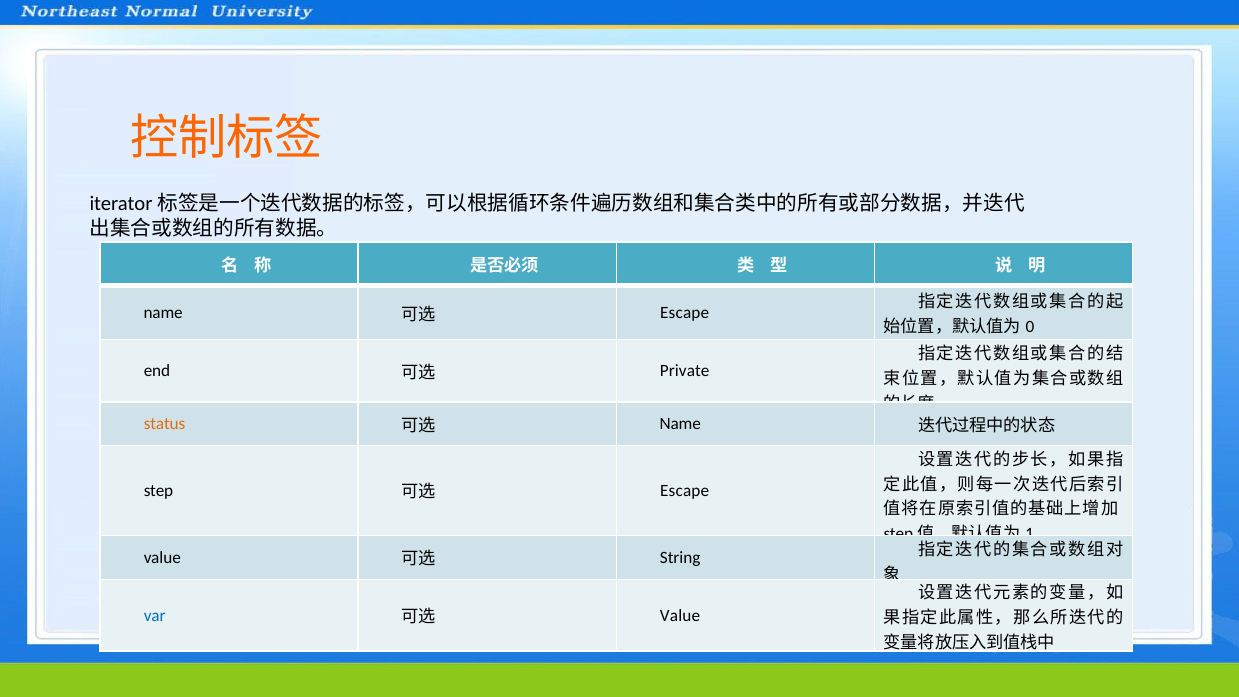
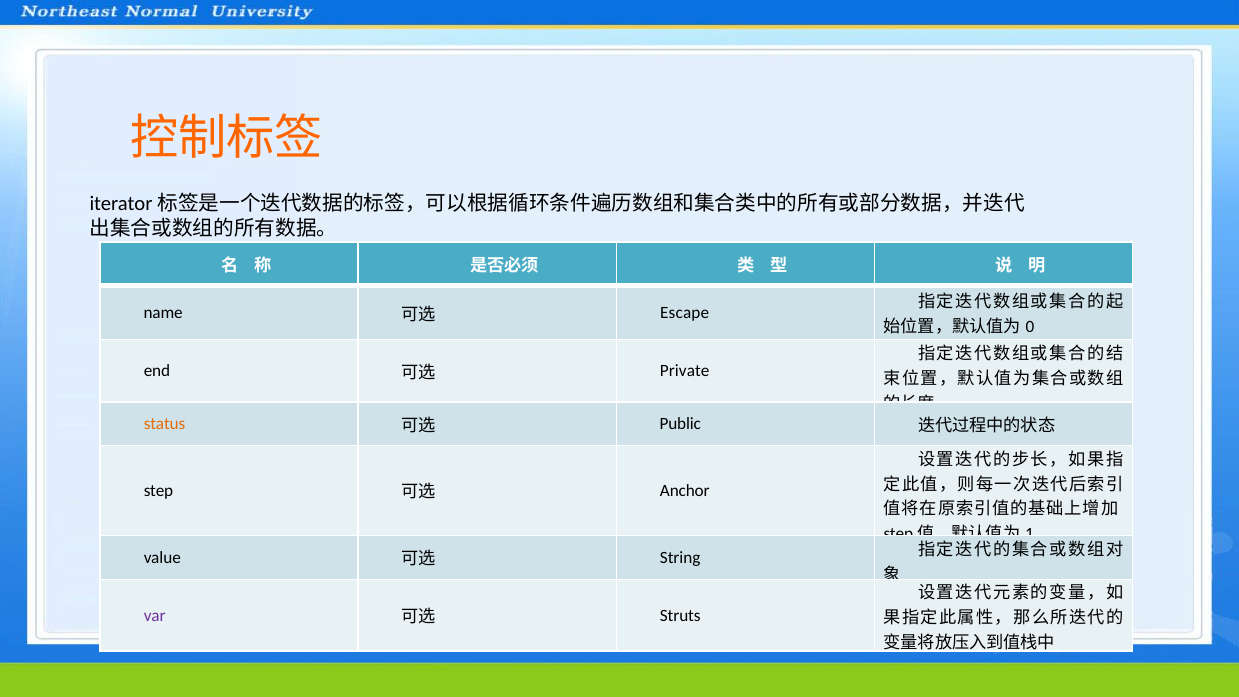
Name: Name -> Public (680, 424)
Escape: Escape -> Anchor (685, 491)
var colour: blue -> purple (155, 615)
Value: Value -> Struts (680, 615)
